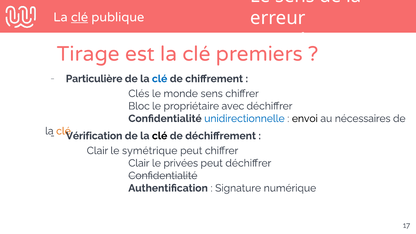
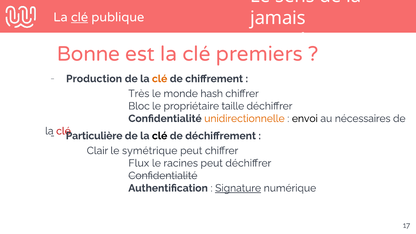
erreur: erreur -> jamais (278, 18)
Tirage: Tirage -> Bonne (88, 54)
Particulière: Particulière -> Production (94, 79)
clé colour: blue -> orange (160, 79)
Clés: Clés -> Très (139, 94)
monde sens: sens -> hash (212, 94)
avec: avec -> taille (233, 106)
unidirectionnelle colour: blue -> orange (244, 119)
clé colour: orange -> red (64, 131)
Vérification: Vérification -> Particulière (94, 136)
Clair: Clair -> Flux (139, 163)
privées: privées -> racines (181, 163)
Signature underline: none -> present (238, 188)
